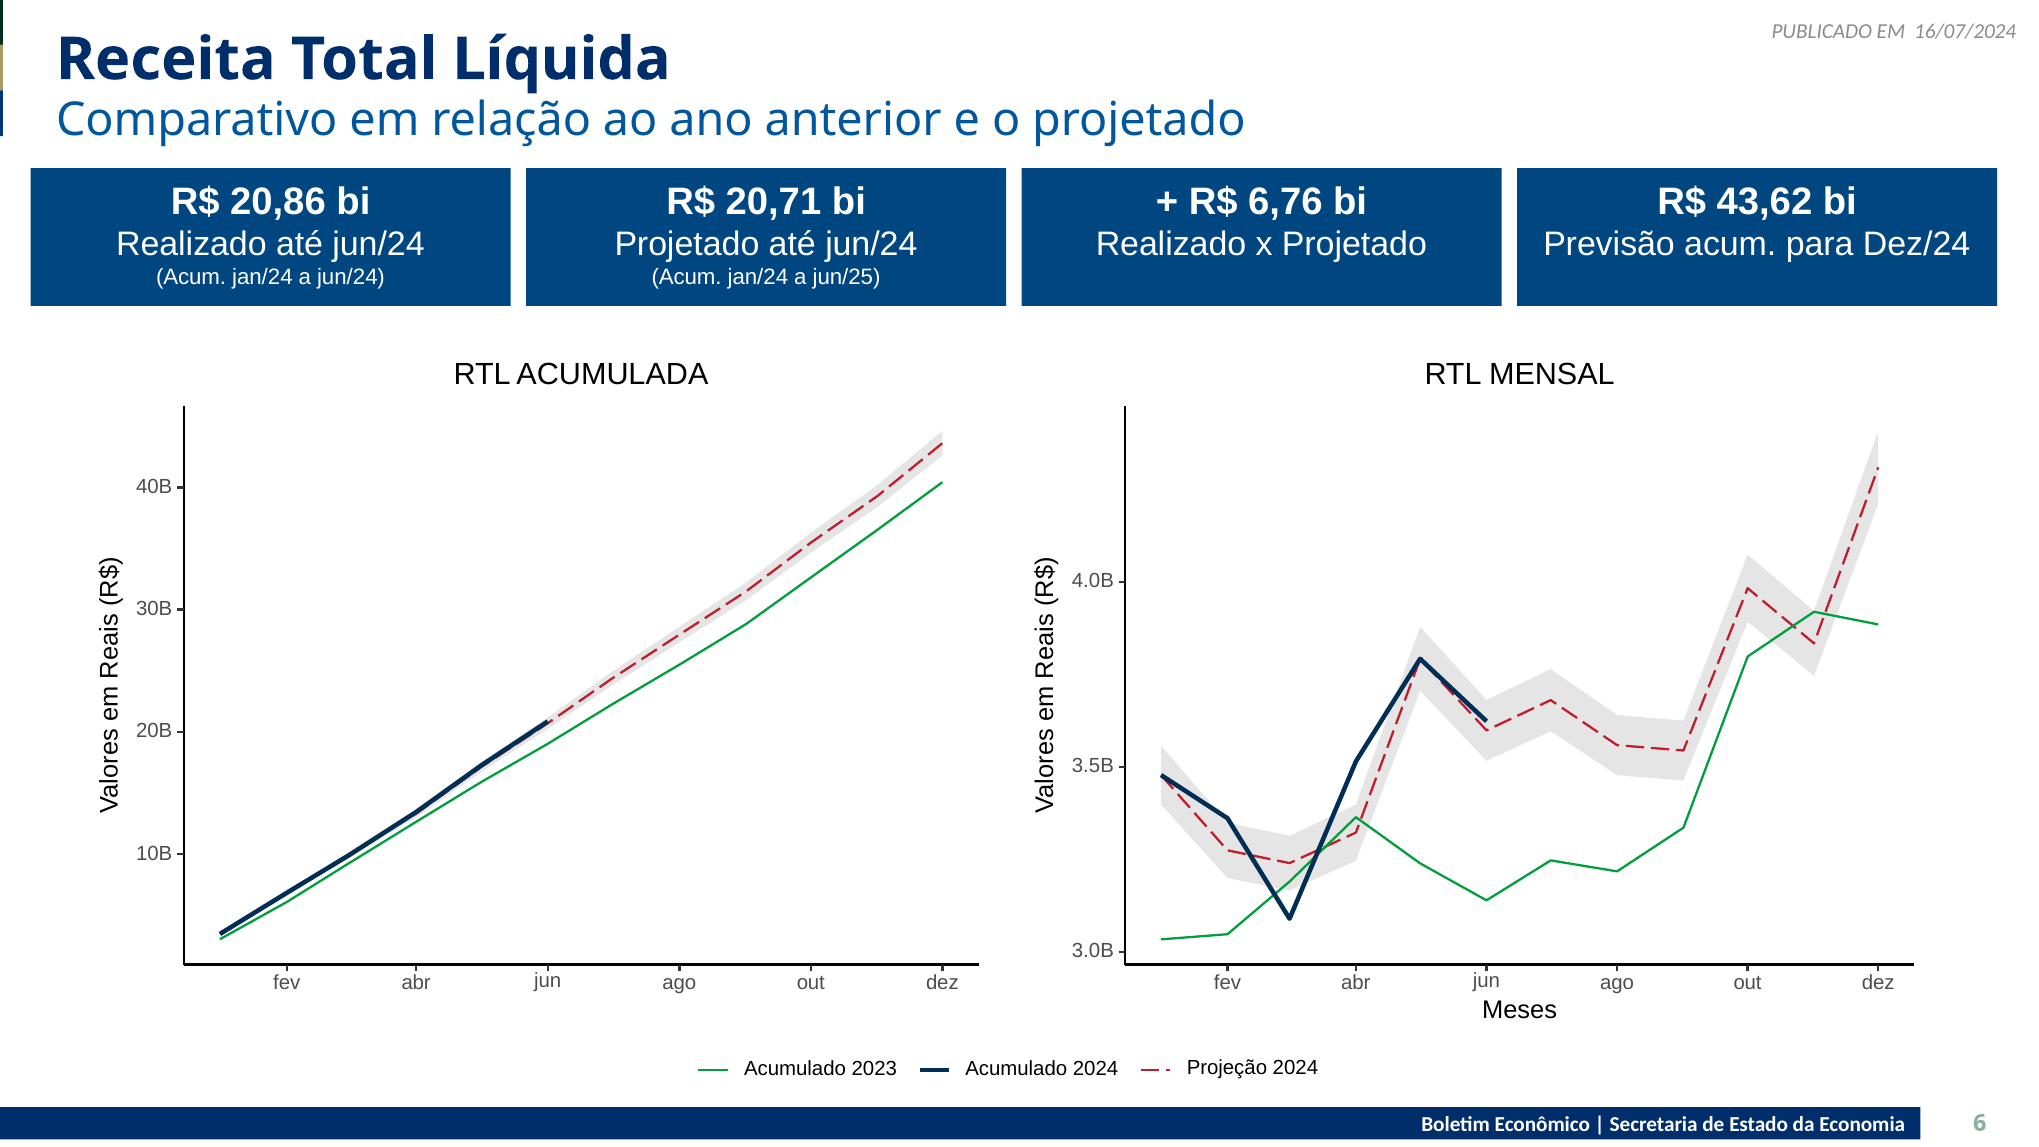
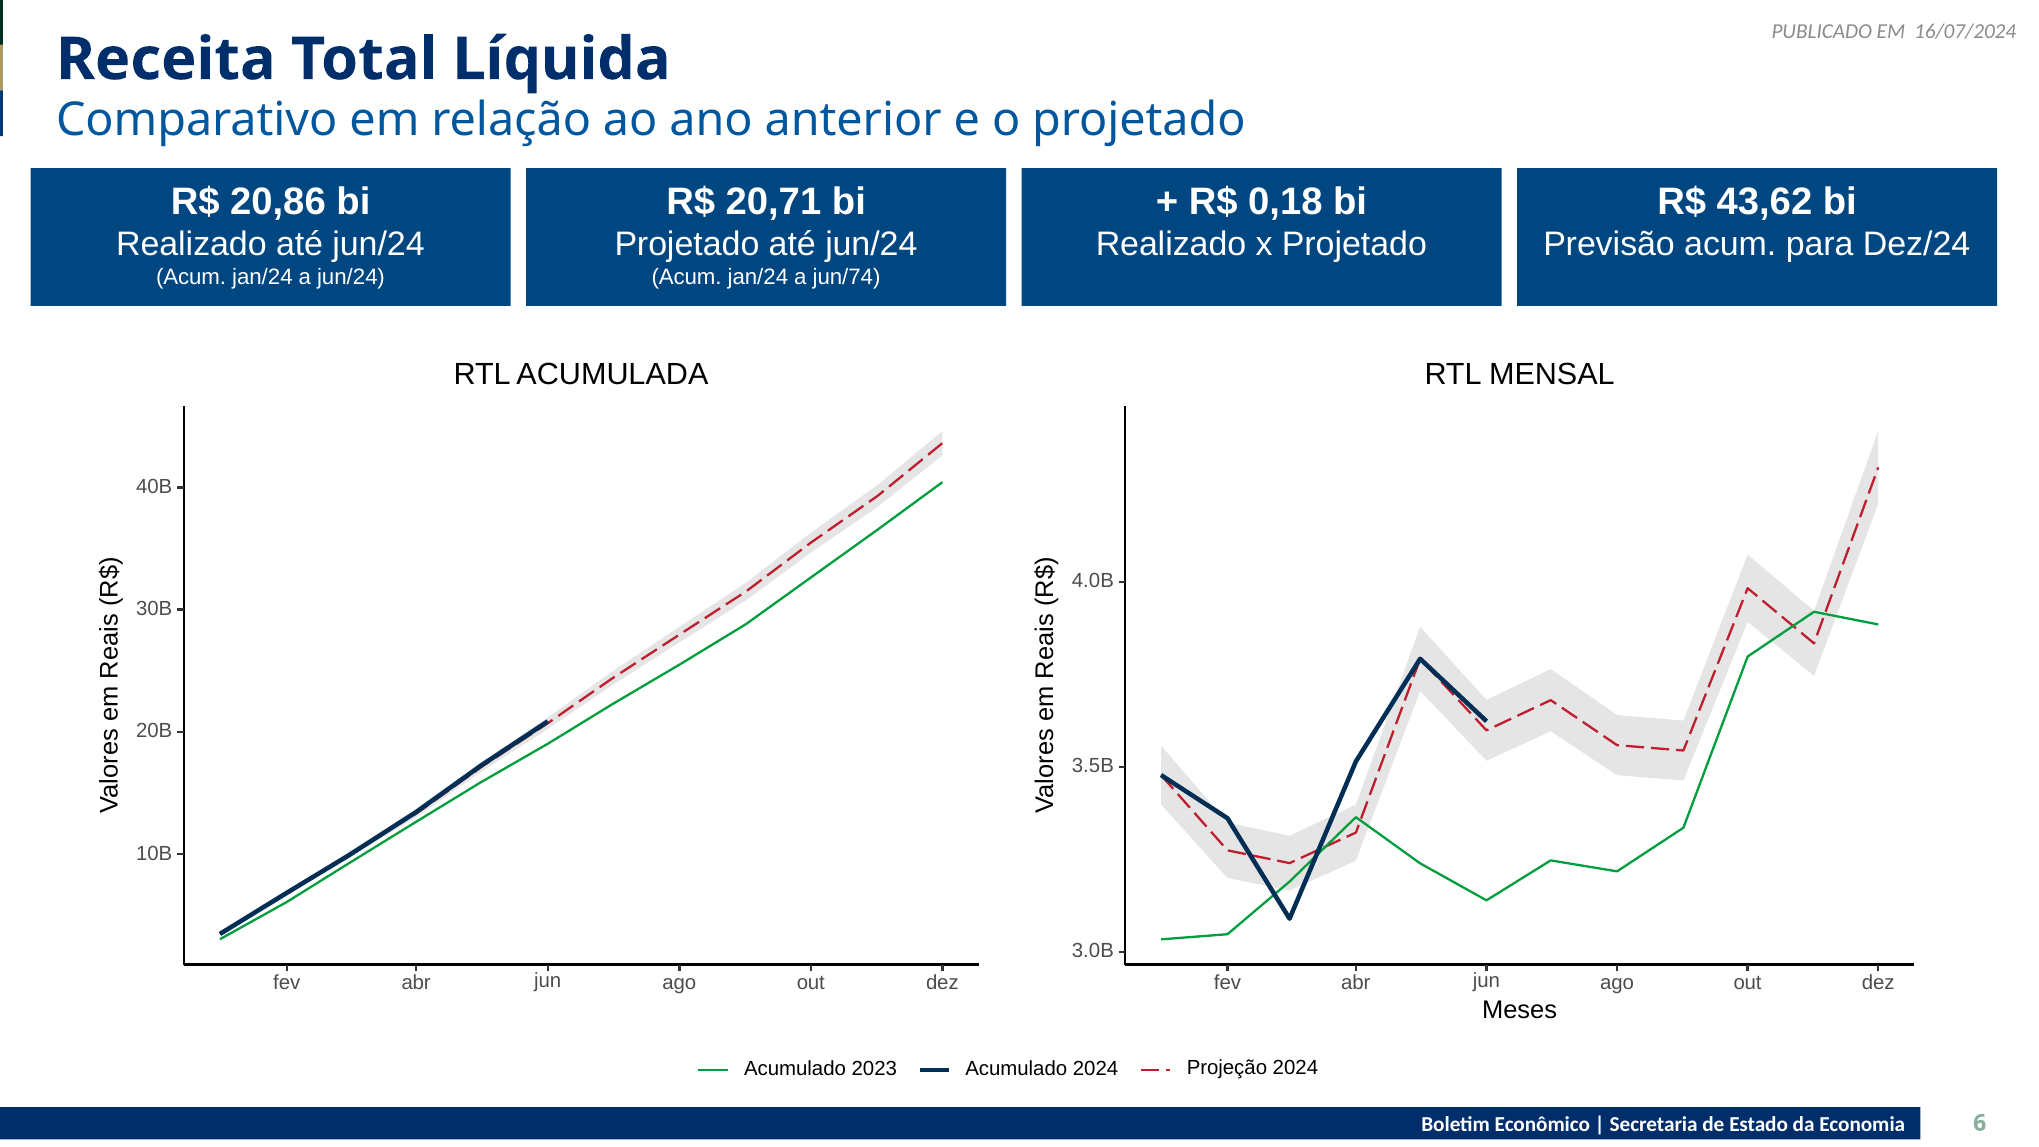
6,76: 6,76 -> 0,18 (1285, 201)
jun/25: jun/25 -> jun/74 (847, 277)
